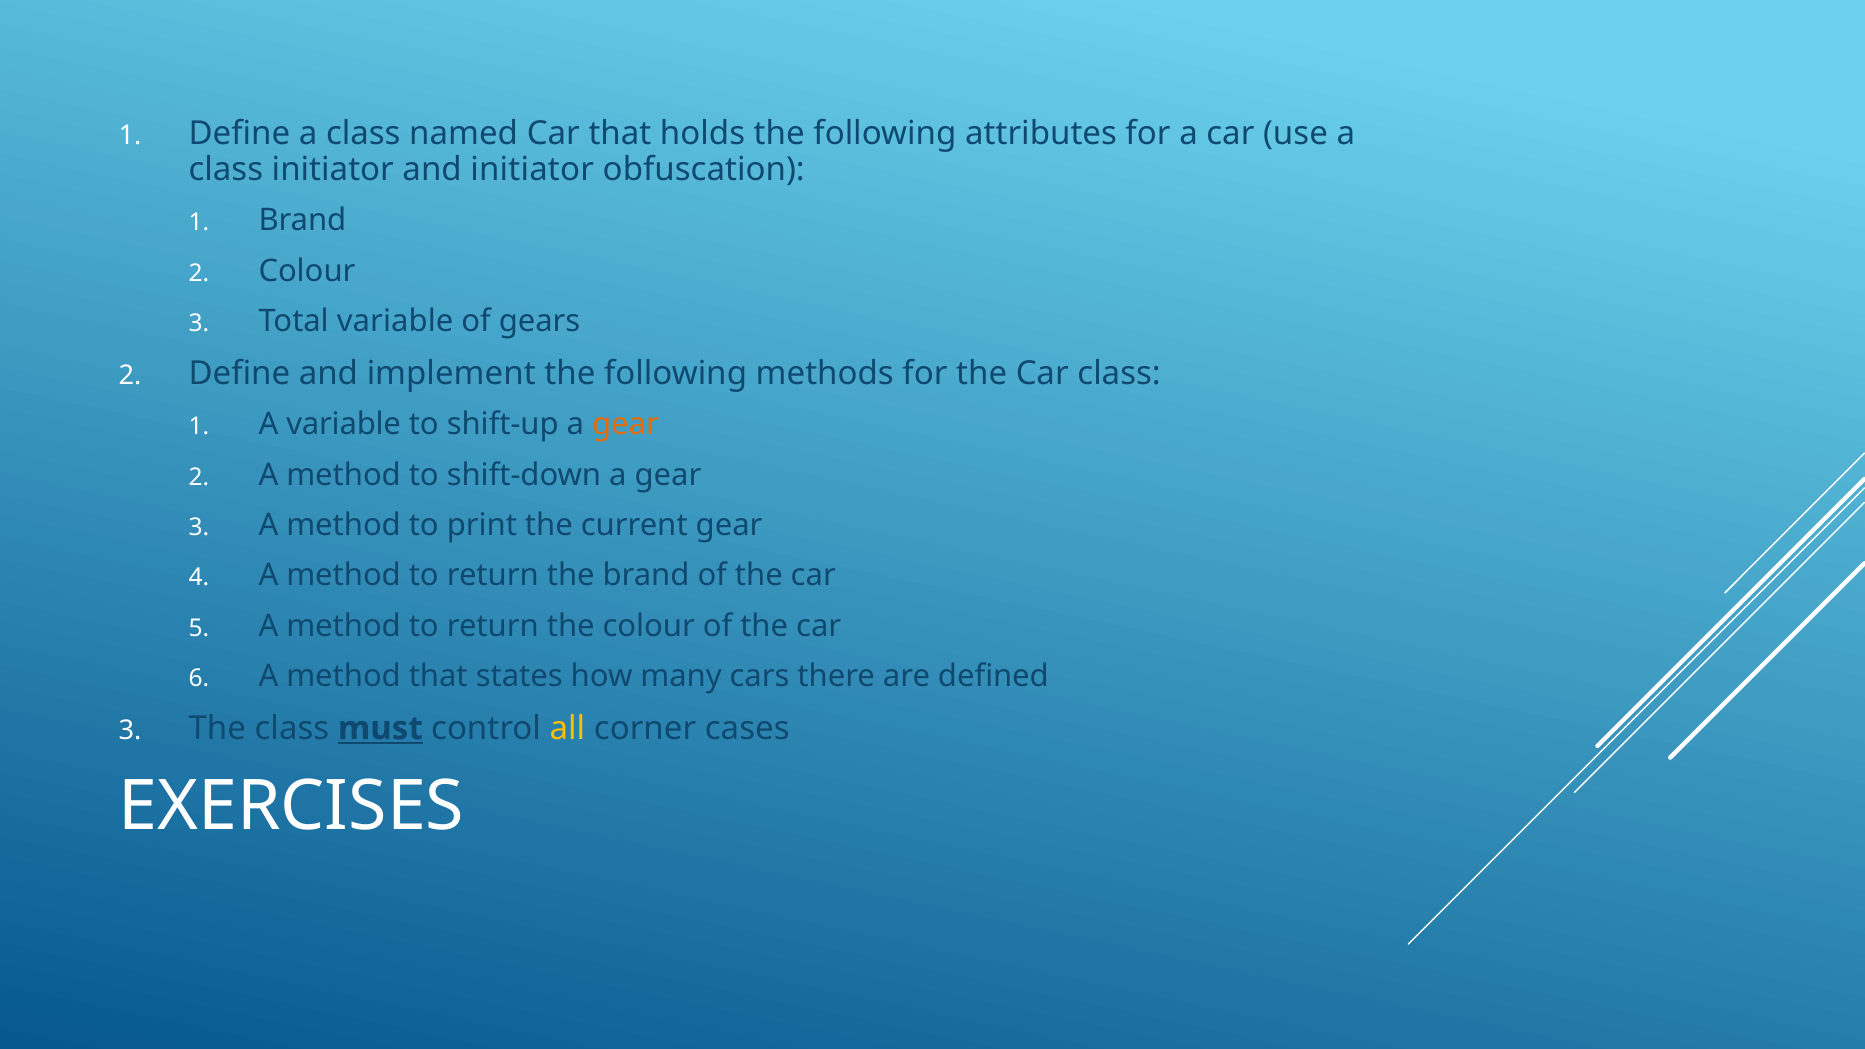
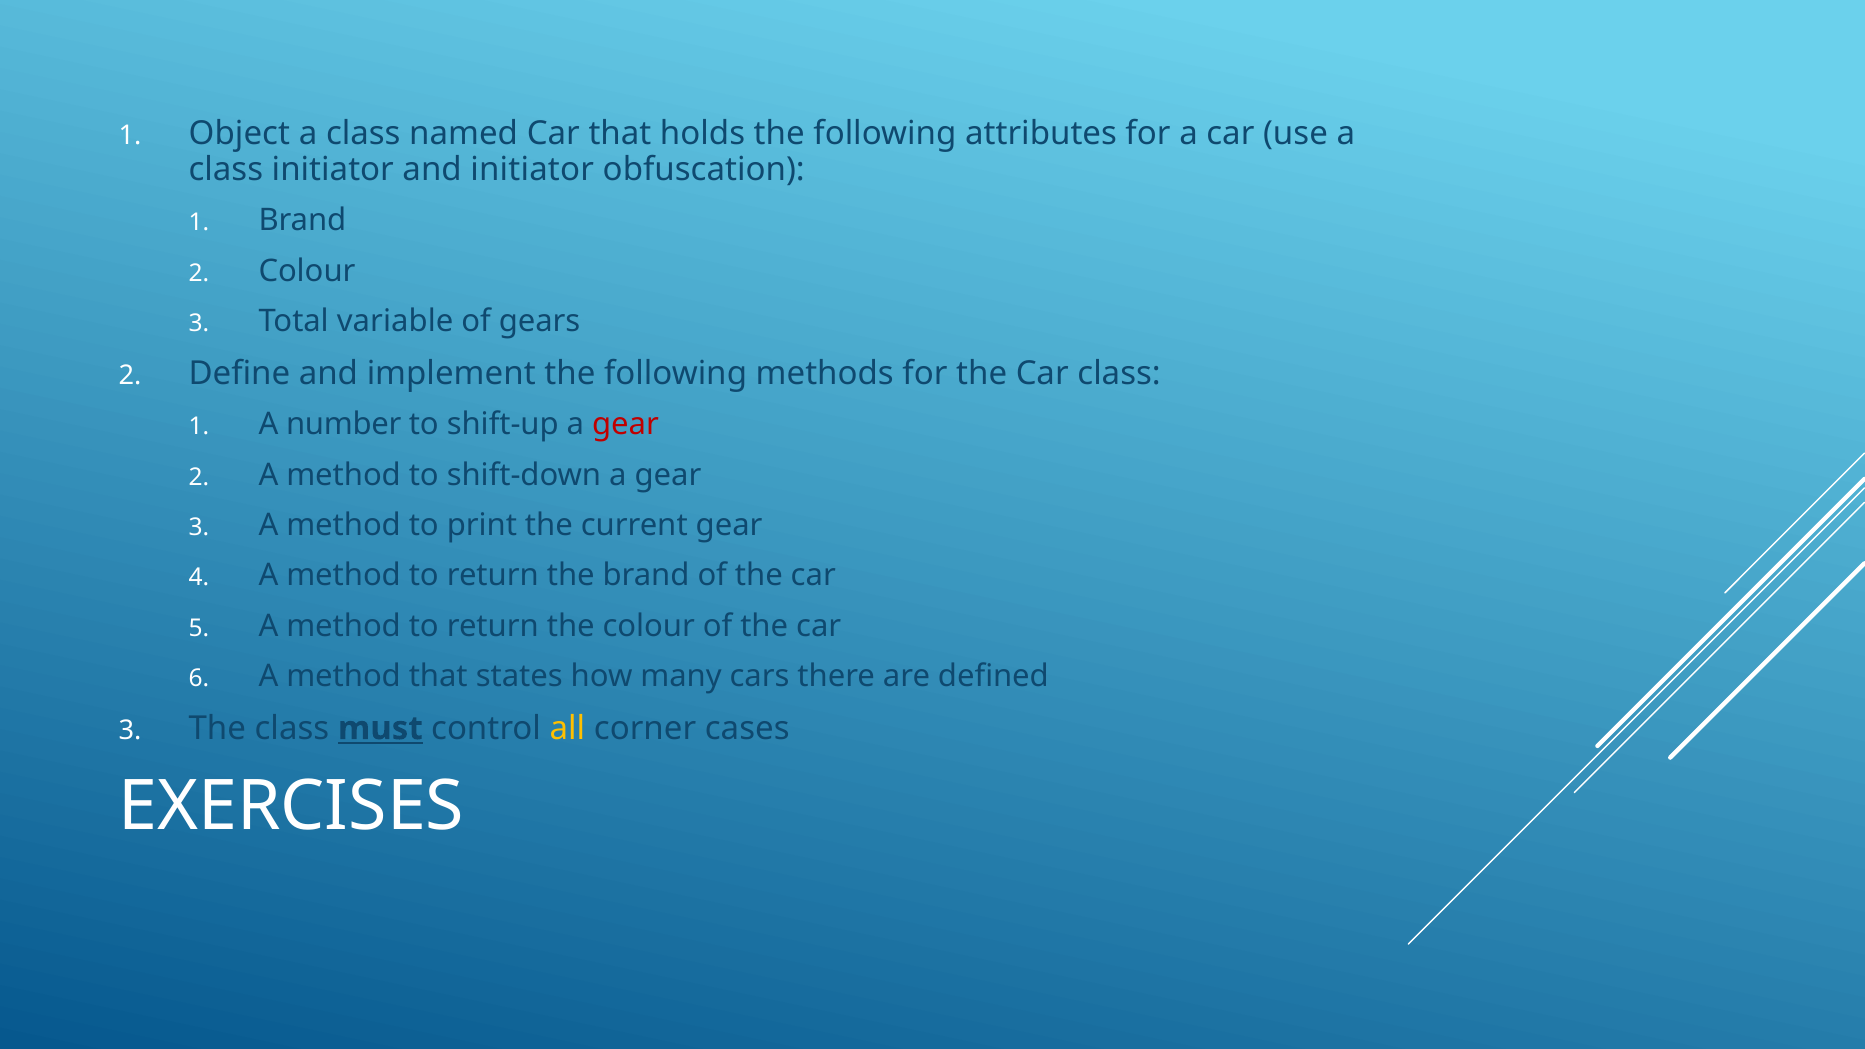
Define: Define -> Object (239, 134)
A variable: variable -> number (344, 425)
gear colour: orange -> red (626, 425)
